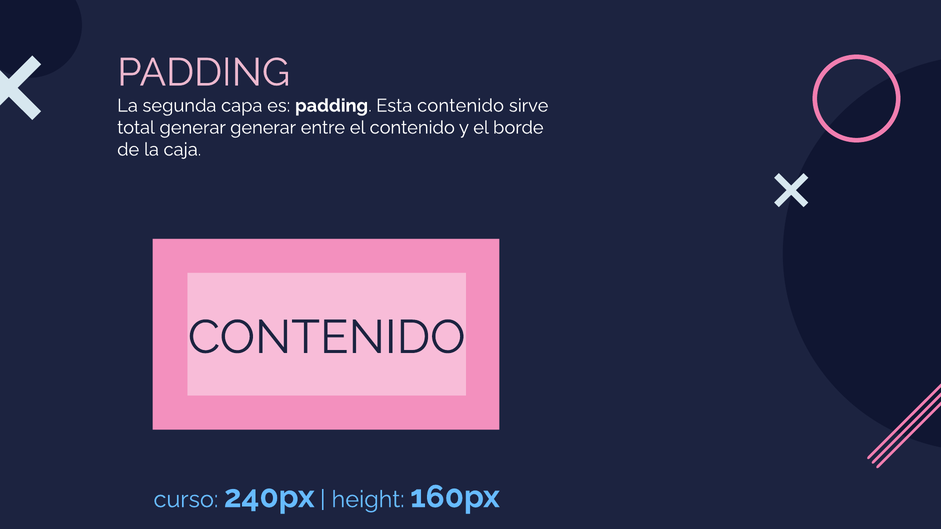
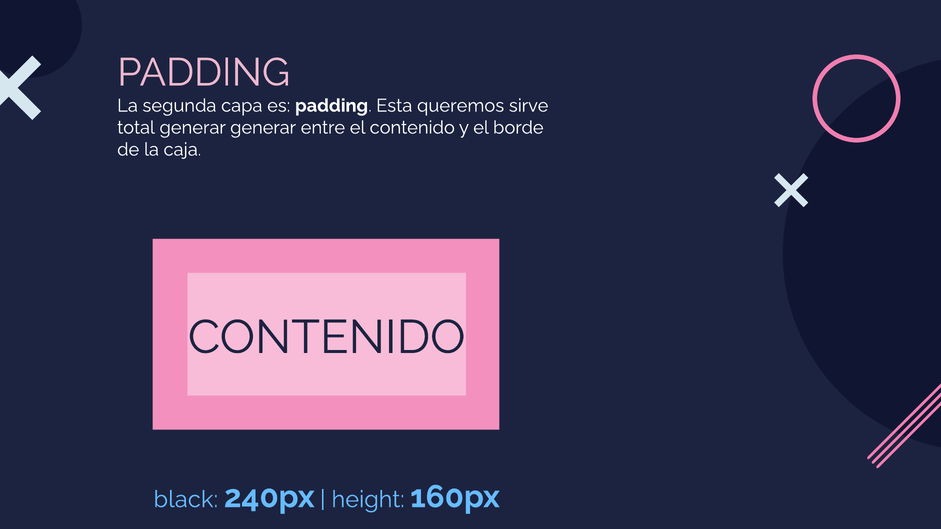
Esta contenido: contenido -> queremos (461, 106)
curso: curso -> black (186, 500)
